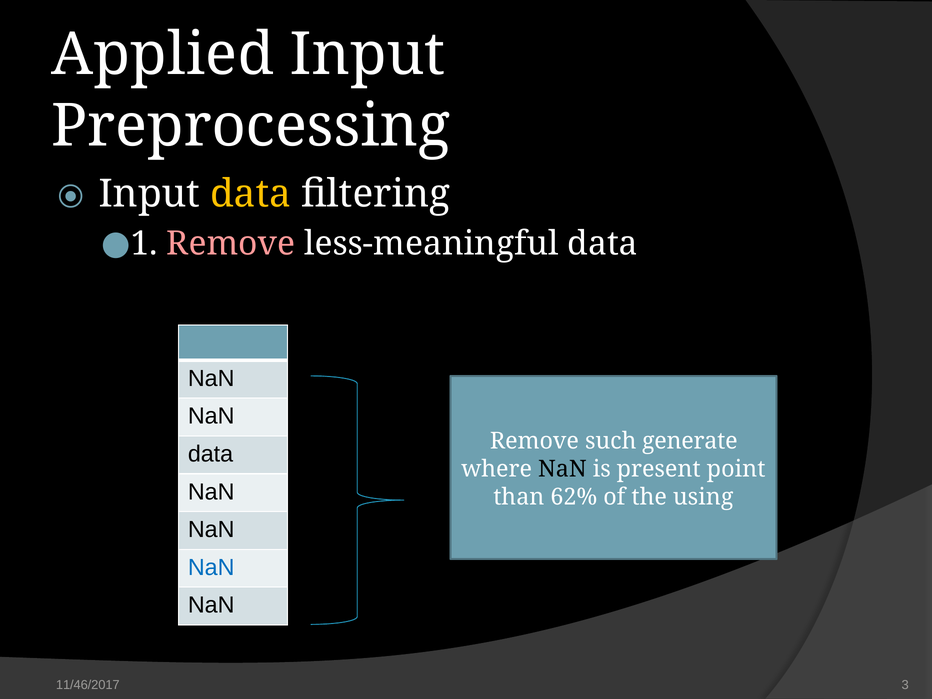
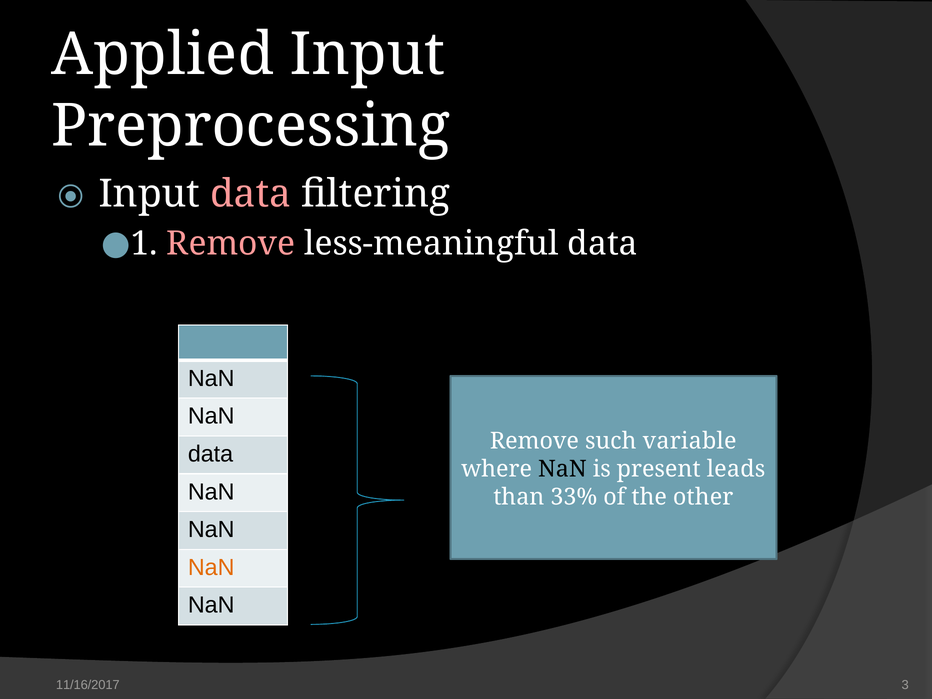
data colour: yellow -> pink (251, 194)
generate: generate -> variable (690, 441)
point: point -> leads (736, 469)
62%: 62% -> 33% (574, 497)
using: using -> other (703, 497)
NaN colour: blue -> orange (211, 567)
11/46/2017: 11/46/2017 -> 11/16/2017 (88, 685)
